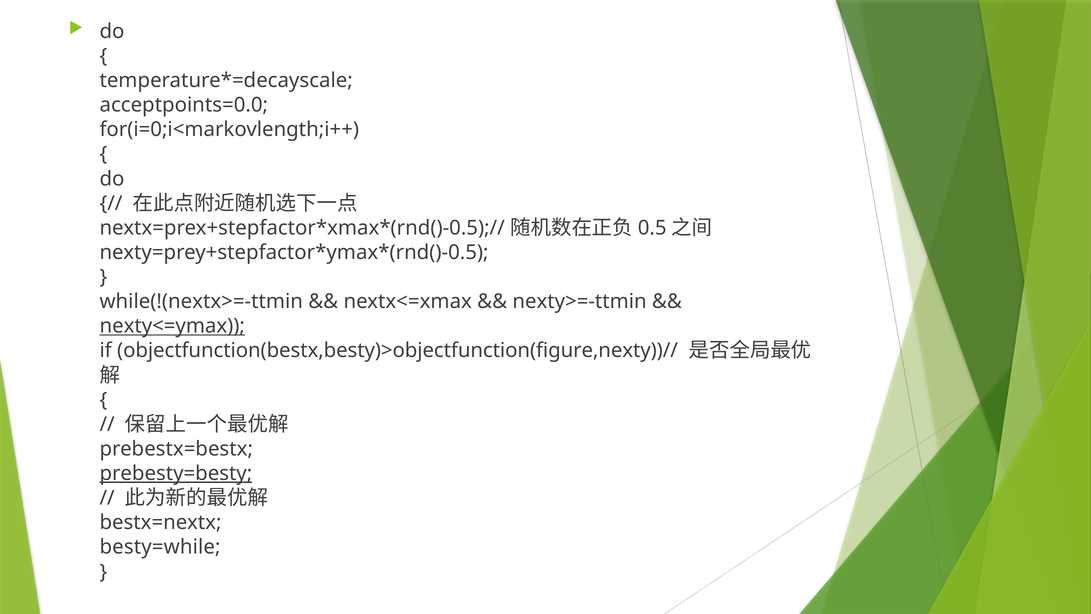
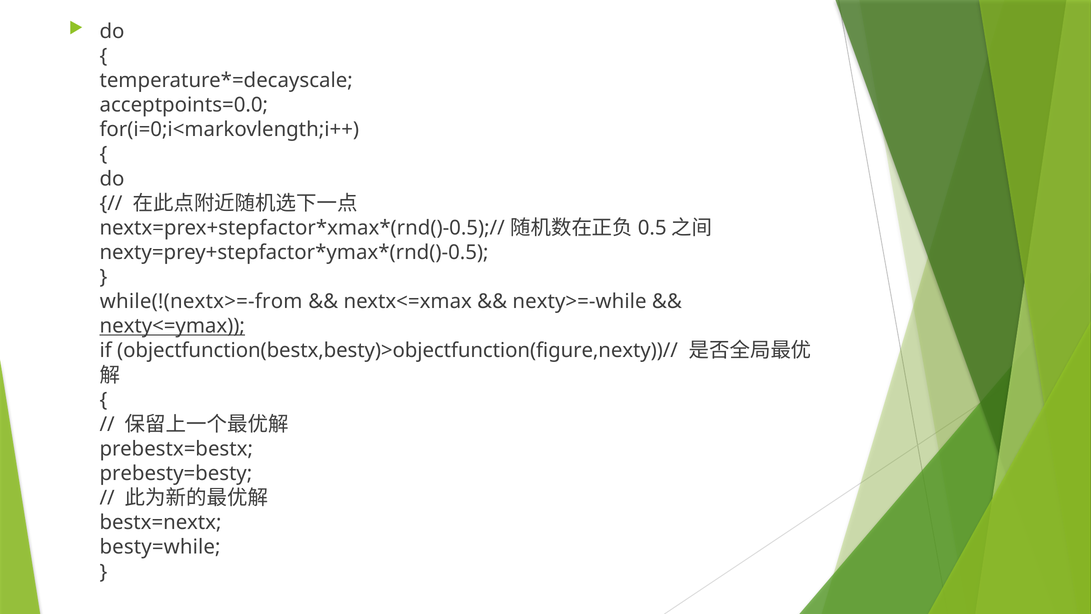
while(!(nextx>=-ttmin: while(!(nextx>=-ttmin -> while(!(nextx>=-from (201, 301)
nexty>=-ttmin: nexty>=-ttmin -> nexty>=-while (580, 301)
prebesty=besty underline: present -> none (176, 473)
